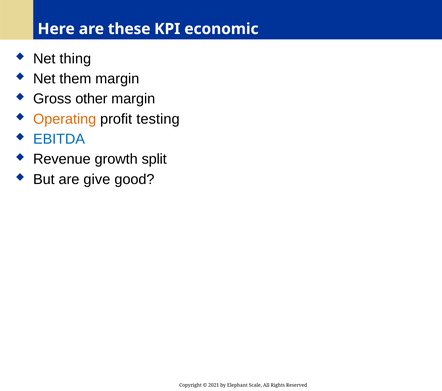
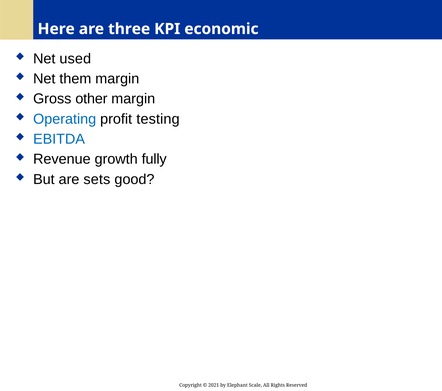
these: these -> three (129, 29)
thing: thing -> used (75, 59)
Operating colour: orange -> blue (65, 119)
split: split -> fully (154, 159)
give: give -> sets (97, 179)
